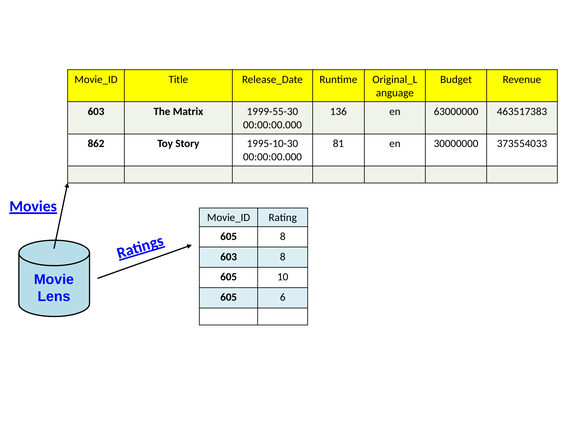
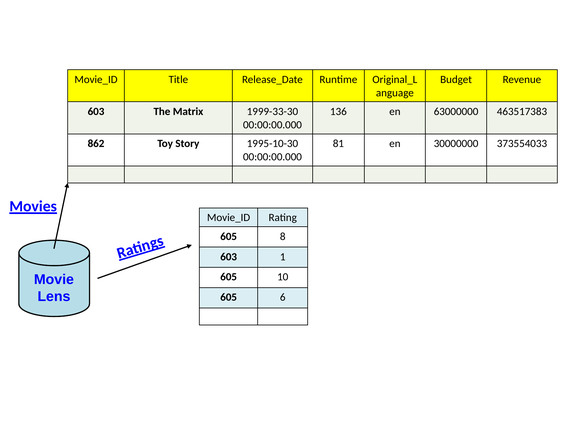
1999-55-30: 1999-55-30 -> 1999-33-30 (272, 111)
603 8: 8 -> 1 (283, 257)
